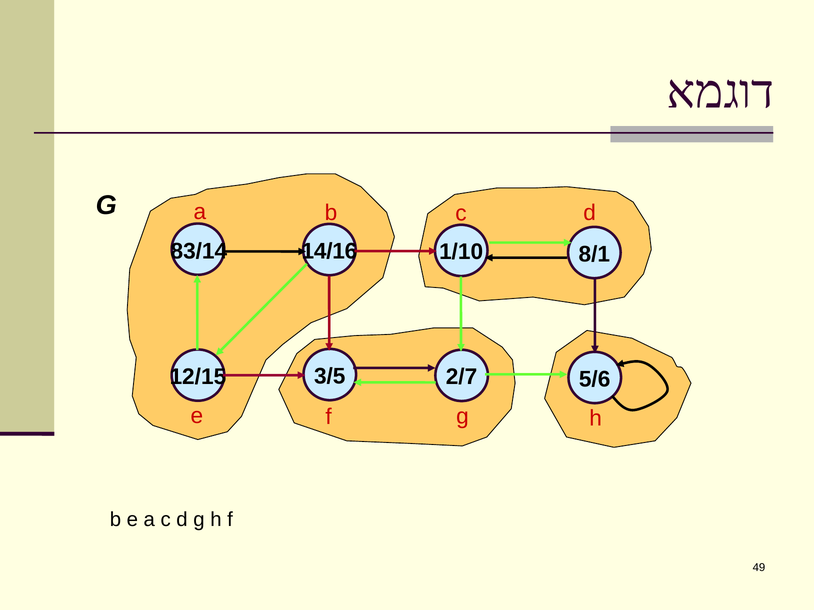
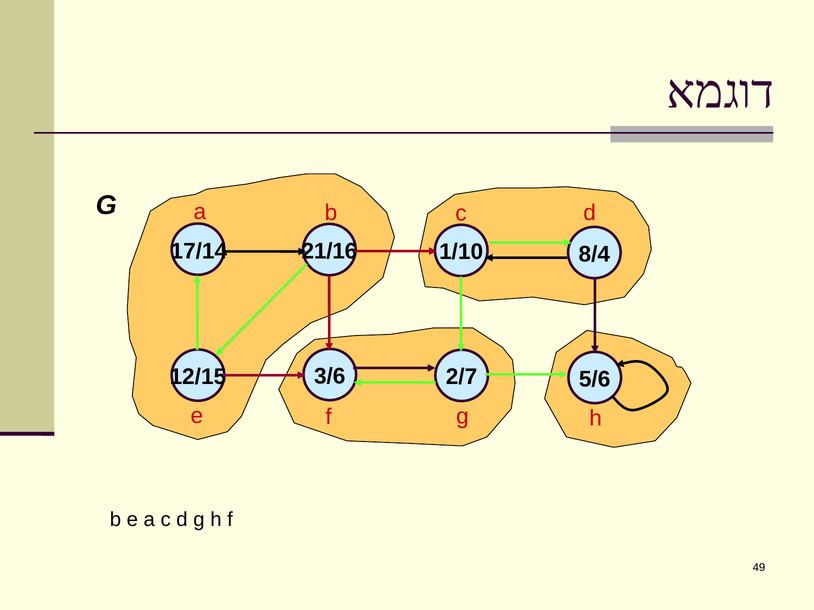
14/16: 14/16 -> 21/16 (329, 251)
83/14: 83/14 -> 17/14 (199, 252)
8/1: 8/1 -> 8/4 (594, 254)
3/5: 3/5 -> 3/6 (330, 376)
